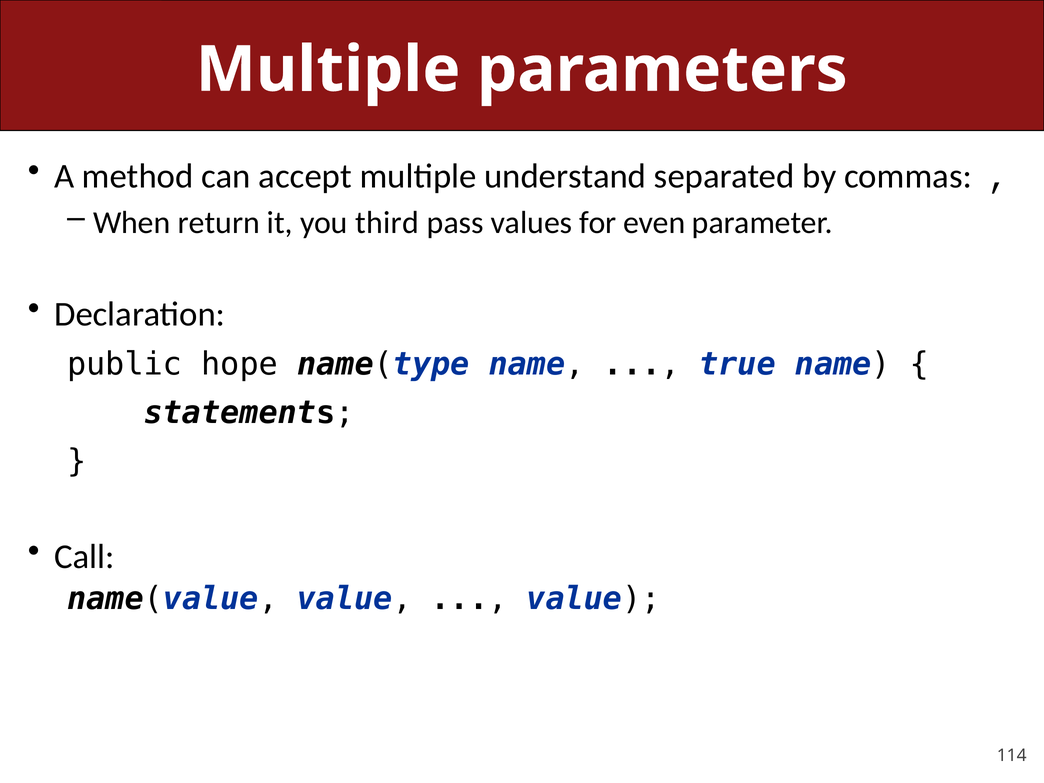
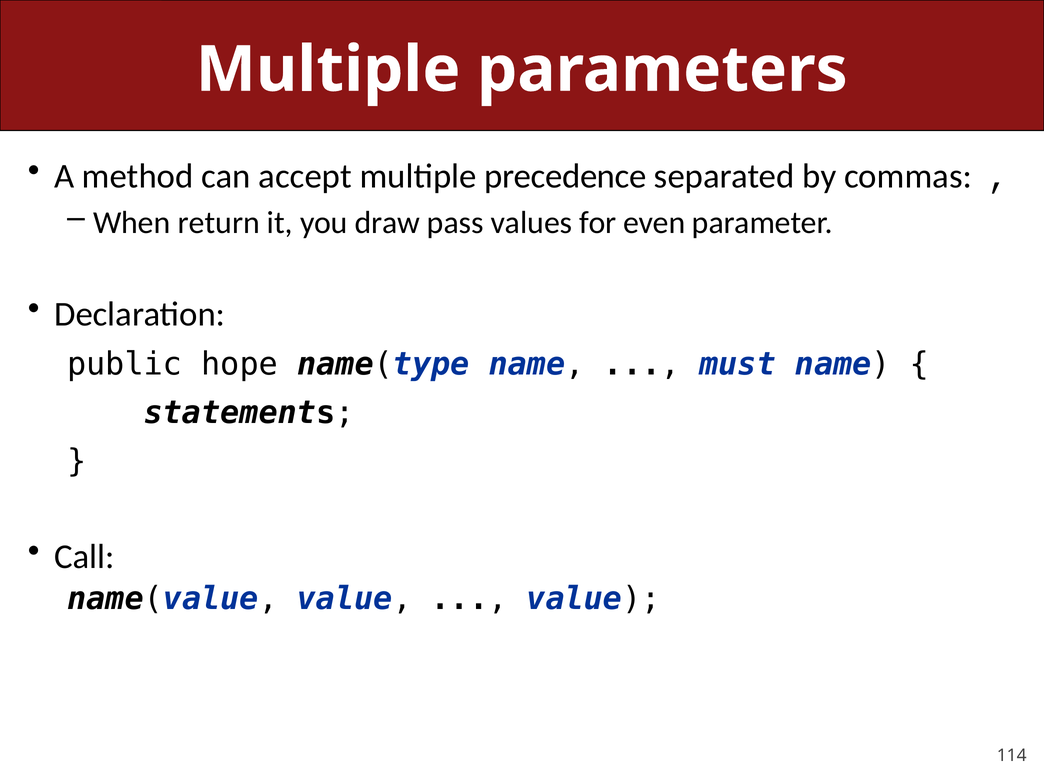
understand: understand -> precedence (565, 176)
third: third -> draw (387, 223)
true: true -> must (737, 364)
